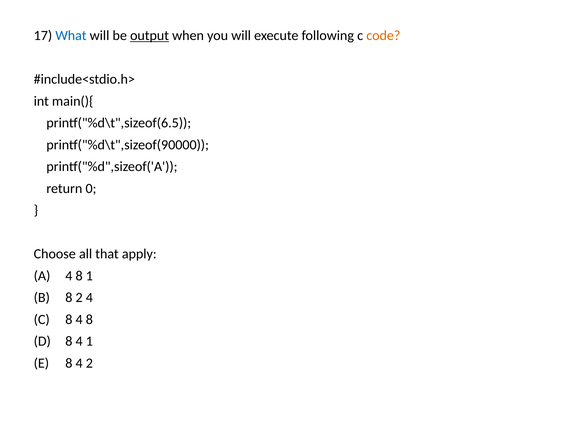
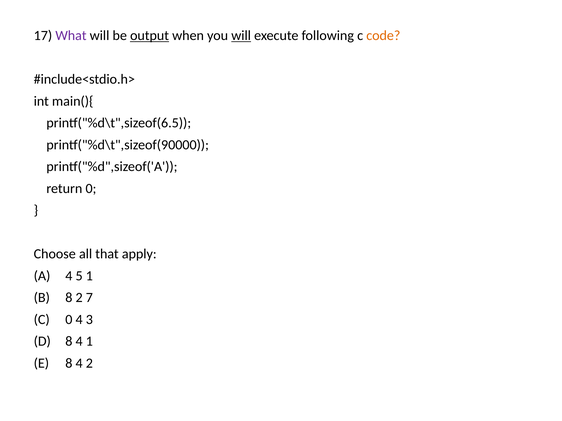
What colour: blue -> purple (71, 36)
will underline: none -> present (241, 36)
A 4 8: 8 -> 5 (79, 276)
2 4: 4 -> 7 (89, 298)
C 8: 8 -> 0 (69, 320)
8: 8 -> 3 (89, 320)
